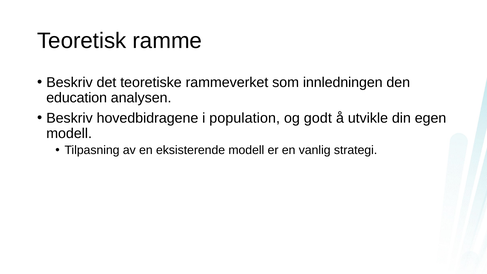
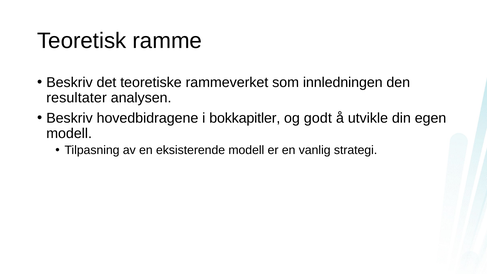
education: education -> resultater (77, 98)
population: population -> bokkapitler (245, 118)
